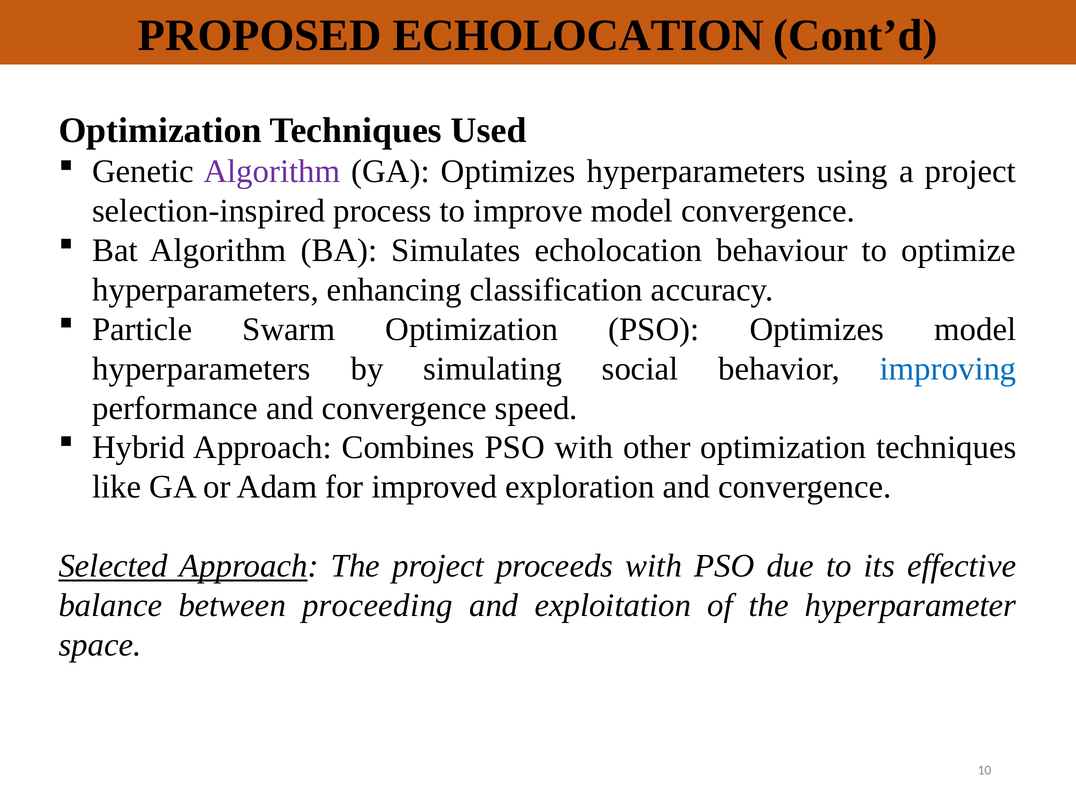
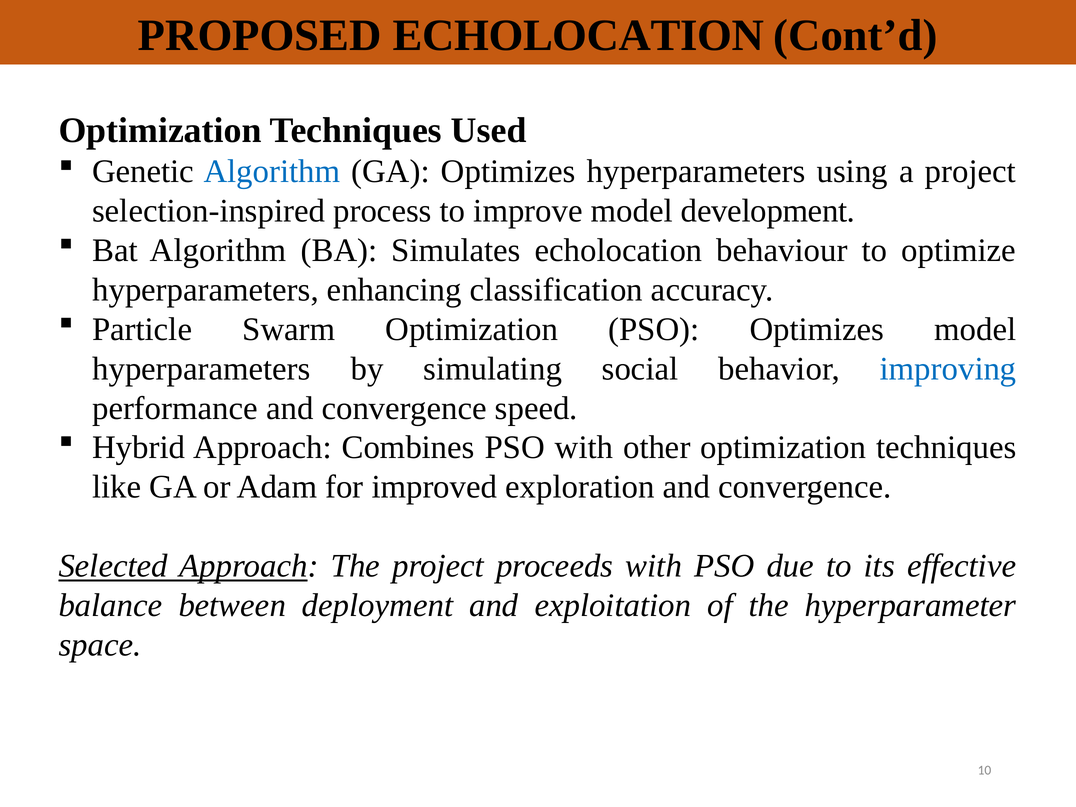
Algorithm colour: purple -> blue (272, 172)
model convergence: convergence -> development (768, 211)
proceeding: proceeding -> deployment (378, 605)
